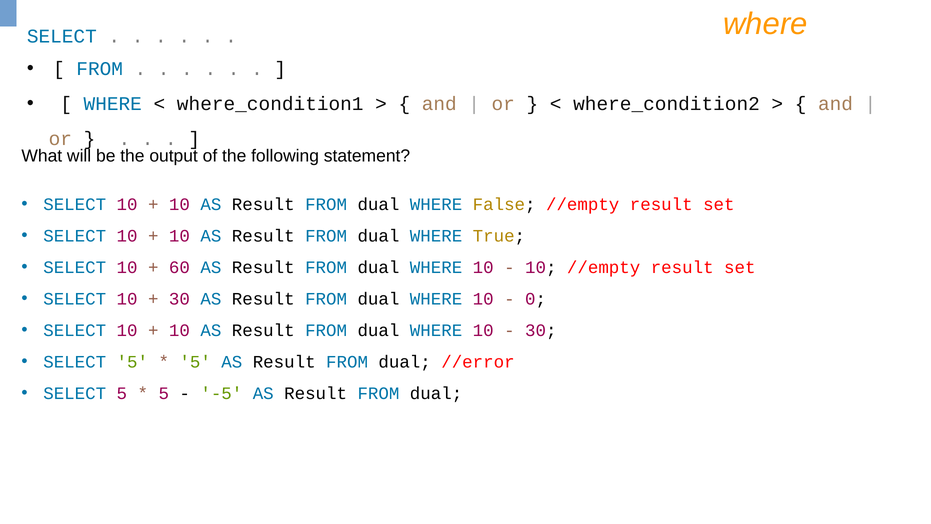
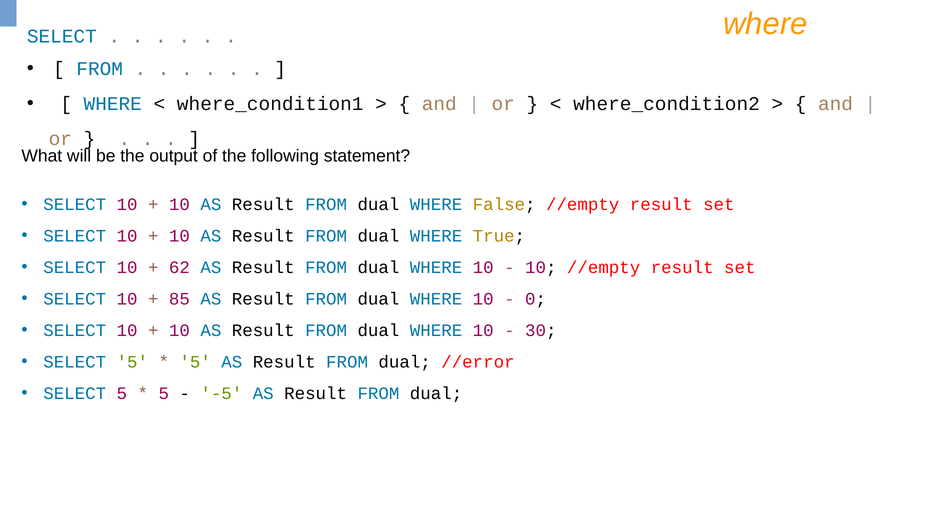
60: 60 -> 62 (179, 267)
30: 30 -> 85 (179, 299)
